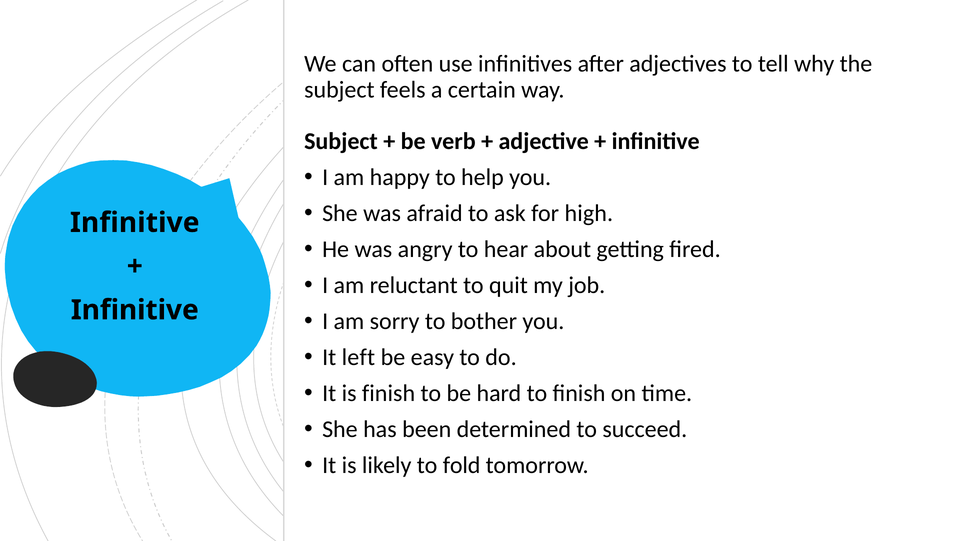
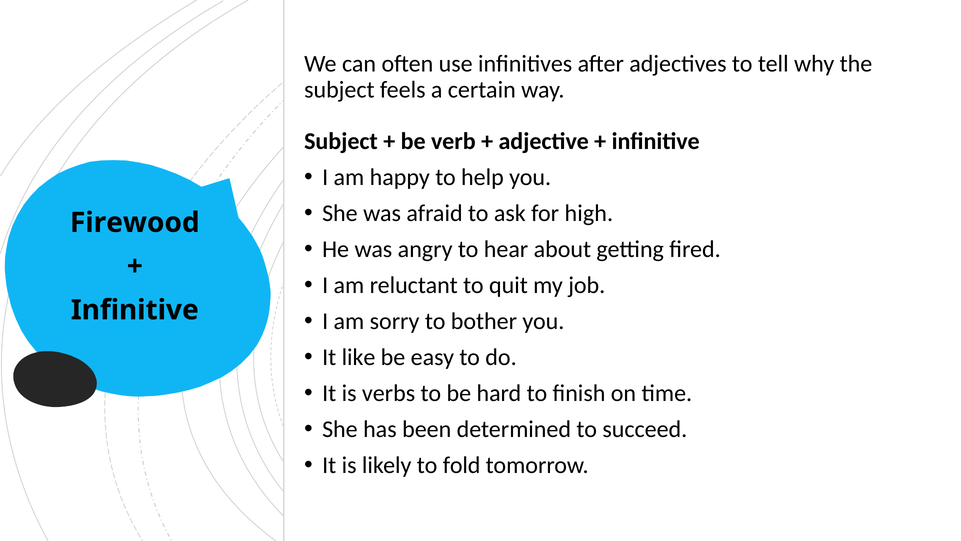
Infinitive: Infinitive -> Firewood (135, 222)
left: left -> like (359, 357)
is finish: finish -> verbs (389, 393)
